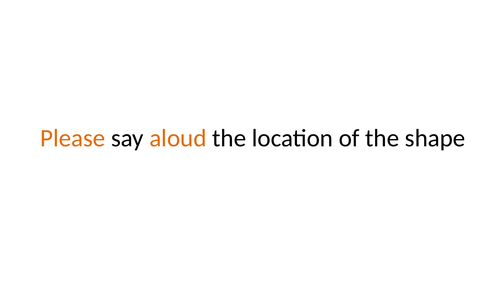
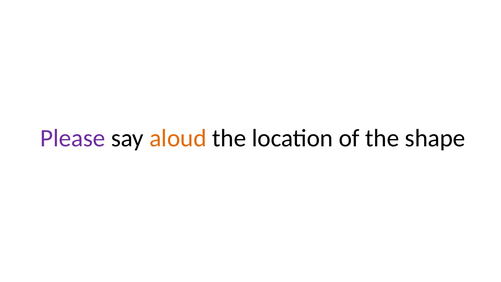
Please colour: orange -> purple (73, 138)
